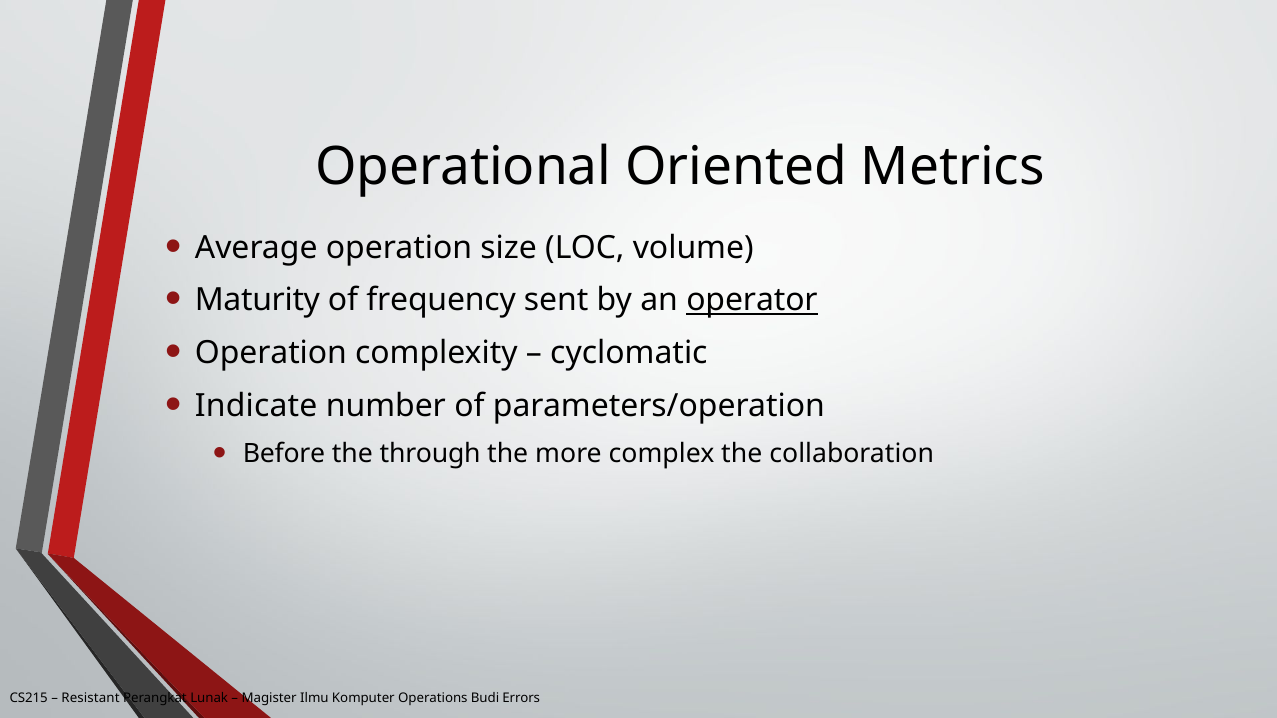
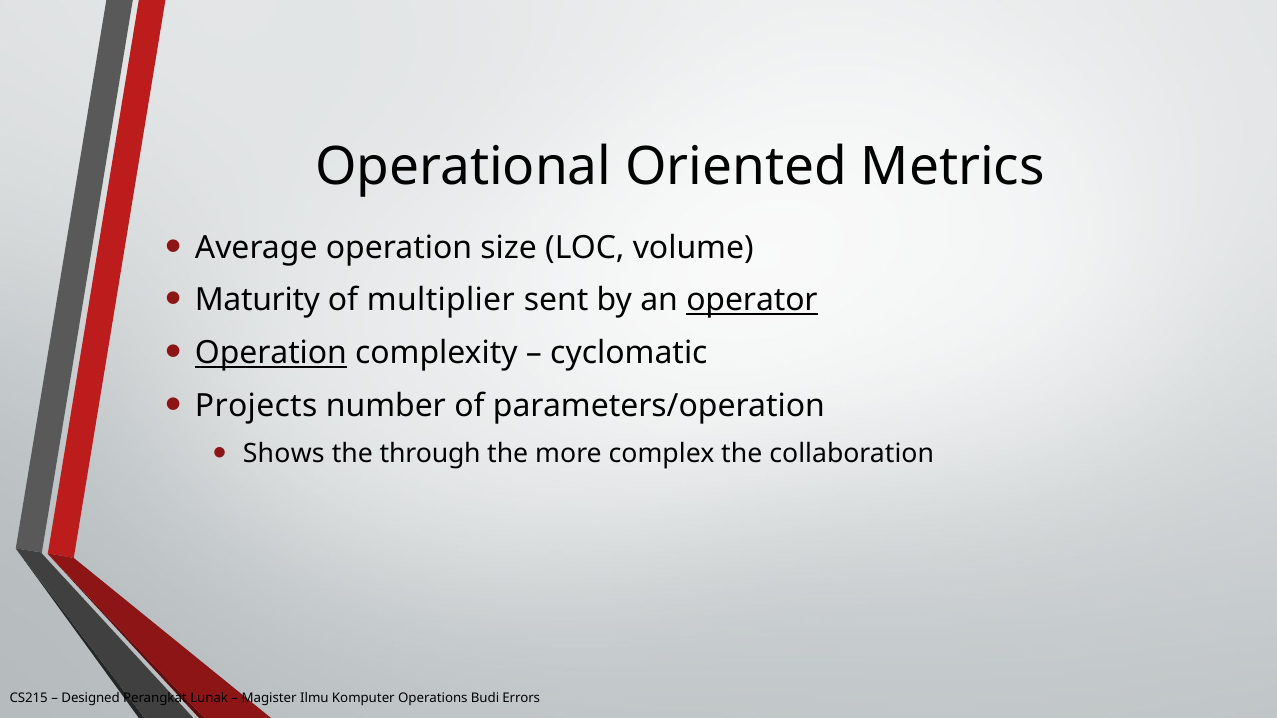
frequency: frequency -> multiplier (441, 300)
Operation underline: none -> present (271, 353)
Indicate: Indicate -> Projects (256, 406)
Before: Before -> Shows (284, 454)
Resistant: Resistant -> Designed (91, 699)
